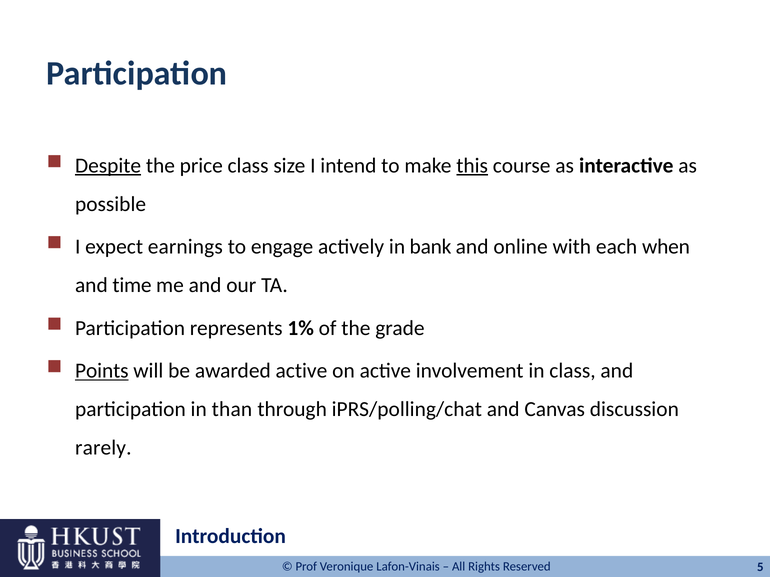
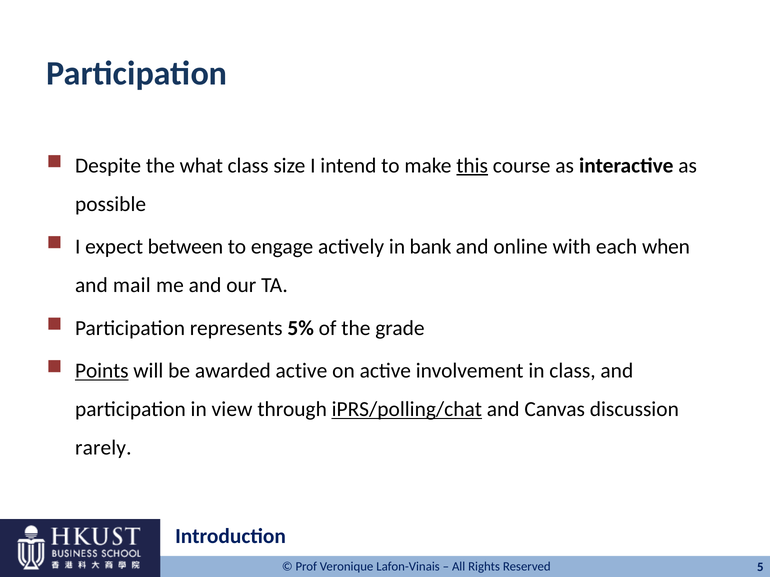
Despite underline: present -> none (108, 166)
price: price -> what (201, 166)
earnings: earnings -> between (185, 247)
time: time -> mail (132, 286)
1%: 1% -> 5% (301, 328)
than: than -> view (232, 410)
iPRS/polling/chat underline: none -> present (407, 410)
